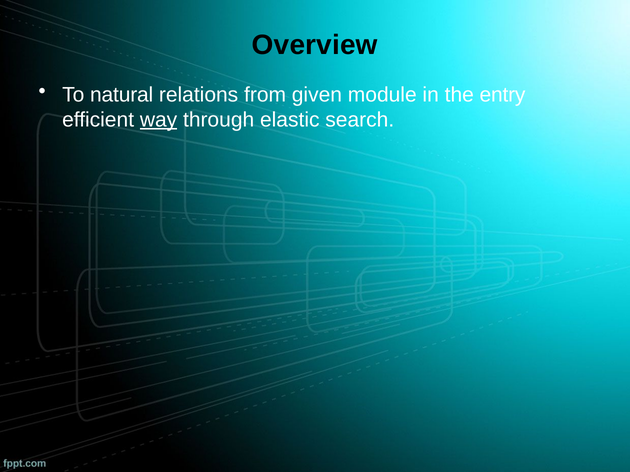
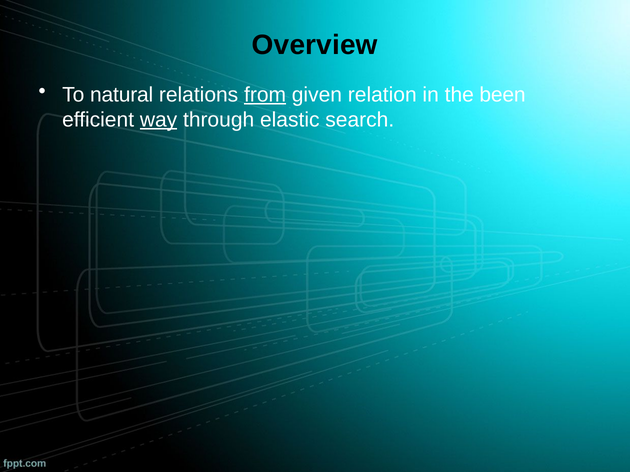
from underline: none -> present (265, 95)
module: module -> relation (382, 95)
entry: entry -> been (503, 95)
